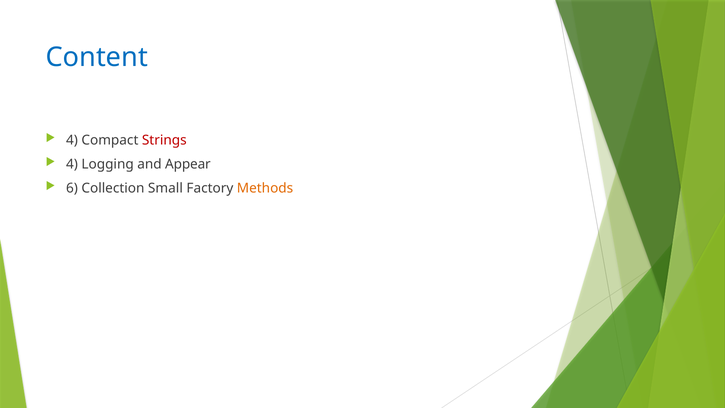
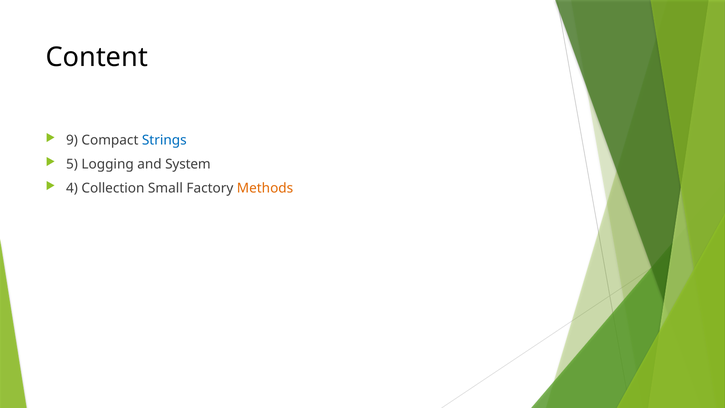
Content colour: blue -> black (97, 57)
4: 4 -> 9 (72, 140)
Strings colour: red -> blue (164, 140)
4: 4 -> 5 (72, 164)
Appear: Appear -> System (188, 164)
6: 6 -> 4 (72, 188)
